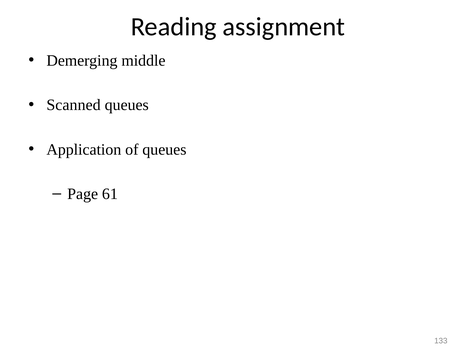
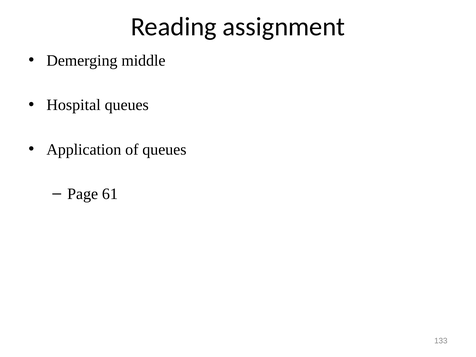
Scanned: Scanned -> Hospital (74, 105)
